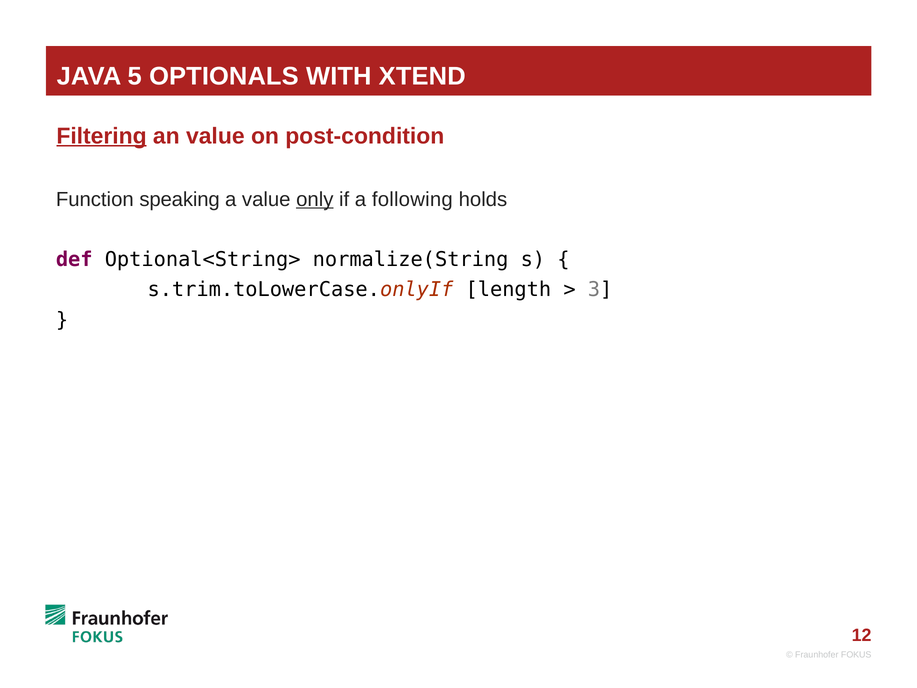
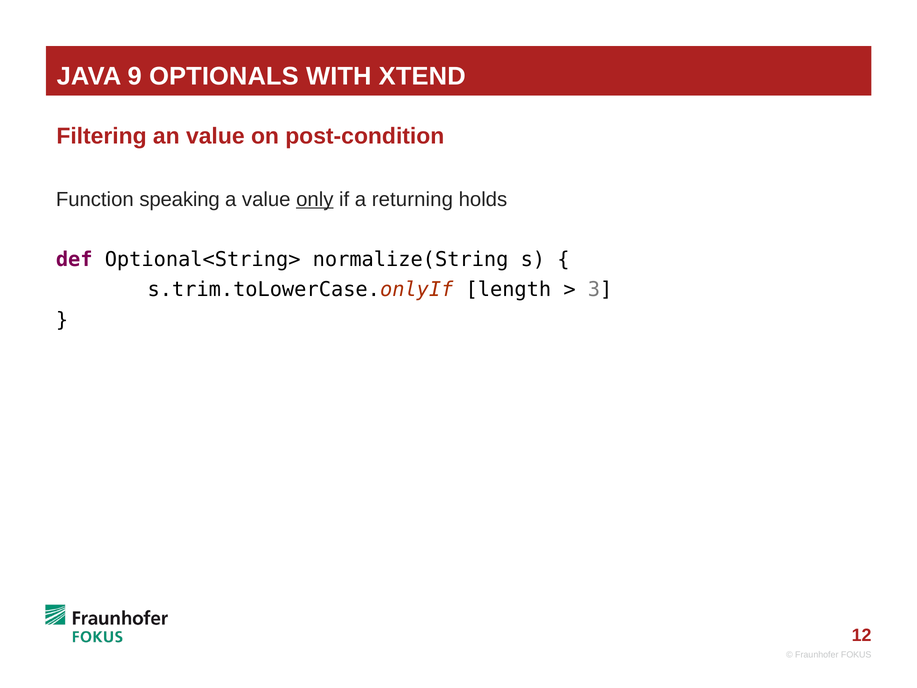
5: 5 -> 9 (135, 76)
Filtering underline: present -> none (102, 136)
following: following -> returning (412, 199)
